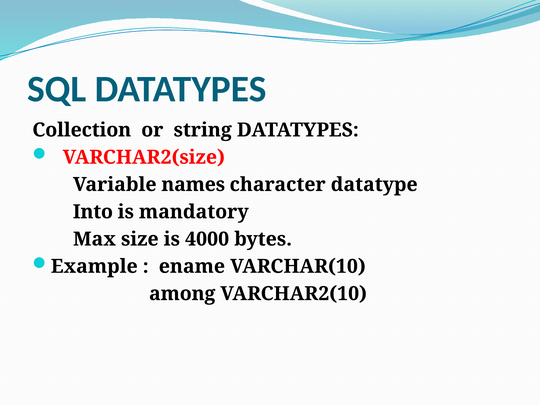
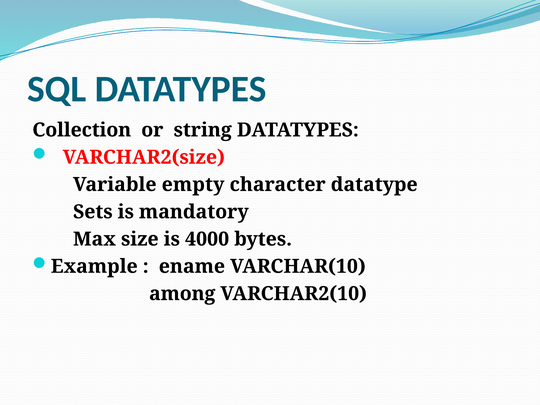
names: names -> empty (193, 185)
Into: Into -> Sets (93, 212)
